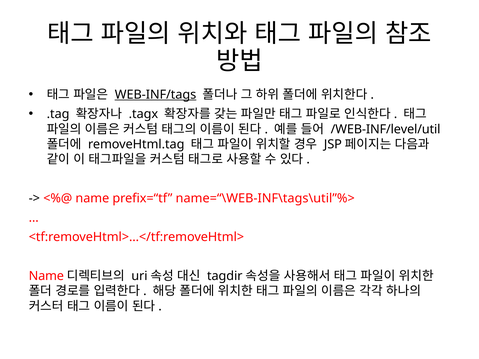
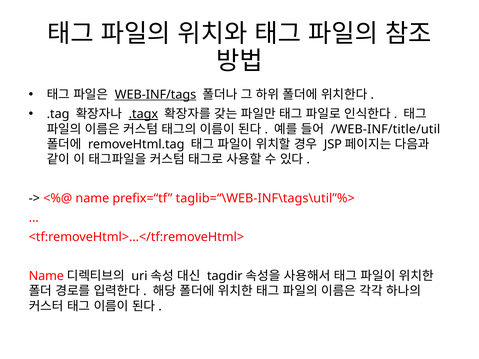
.tagx underline: none -> present (143, 114)
/WEB-INF/level/util: /WEB-INF/level/util -> /WEB-INF/title/util (385, 129)
name=“\WEB-INF\tags\util”%>: name=“\WEB-INF\tags\util”%> -> taglib=“\WEB-INF\tags\util”%> (265, 198)
